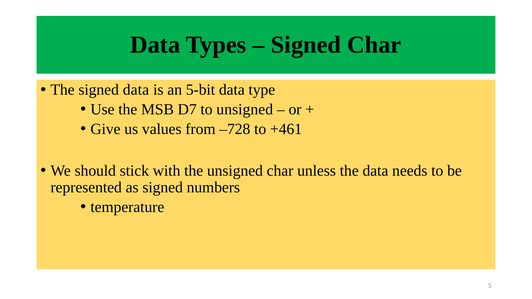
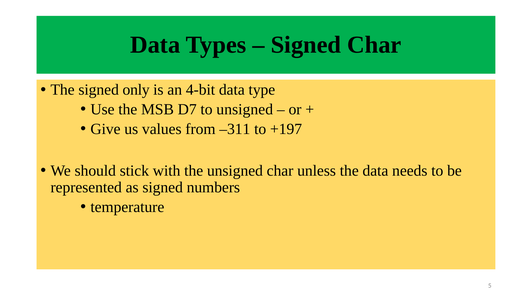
signed data: data -> only (136, 90)
5-bit: 5-bit -> 4-bit (200, 90)
–728: –728 -> –311 (235, 129)
+461: +461 -> +197 (286, 129)
